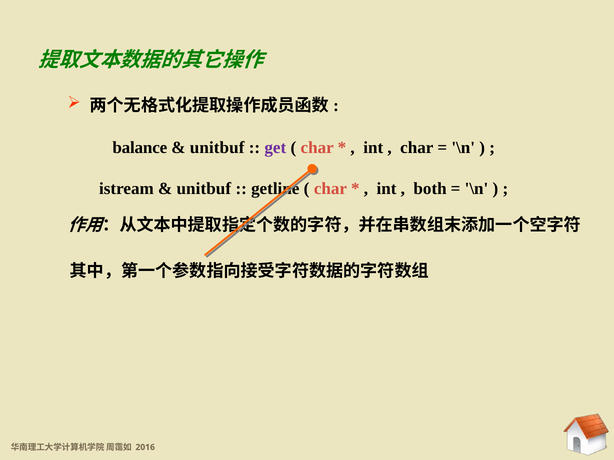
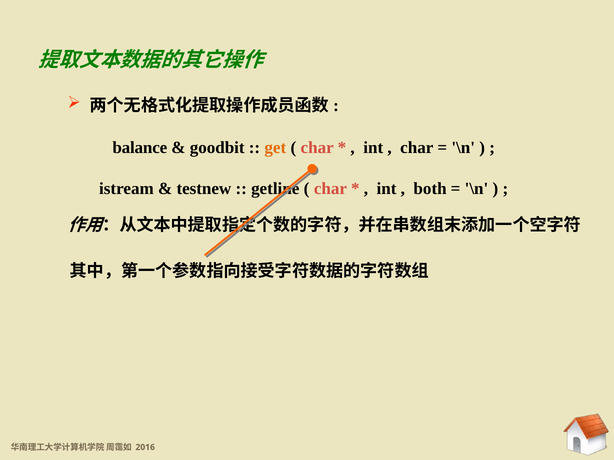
unitbuf: unitbuf -> goodbit (217, 148)
get colour: purple -> orange (275, 148)
unitbuf: unitbuf -> testnew (204, 189)
